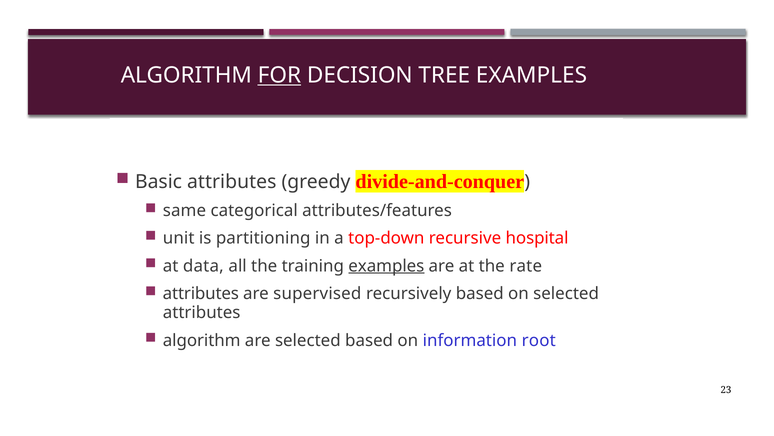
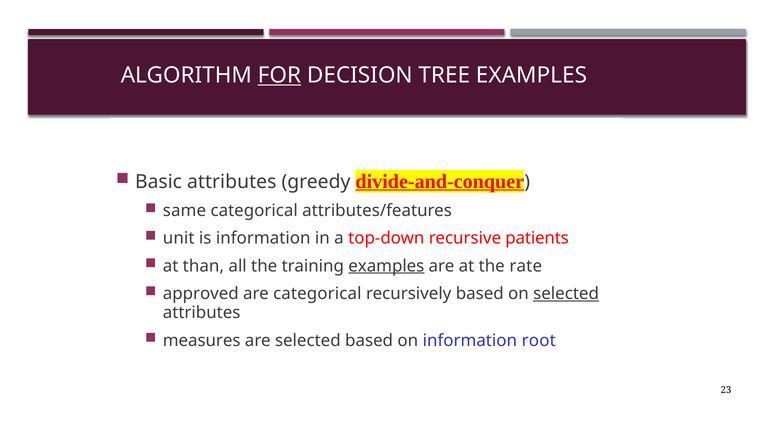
divide-and-conquer underline: none -> present (440, 181)
is partitioning: partitioning -> information (263, 238)
hospital: hospital -> patients (537, 238)
data: data -> than (203, 266)
attributes: attributes -> approved (201, 293)
are supervised: supervised -> categorical (317, 293)
selected underline: none -> present (566, 293)
algorithm: algorithm -> measures (202, 340)
